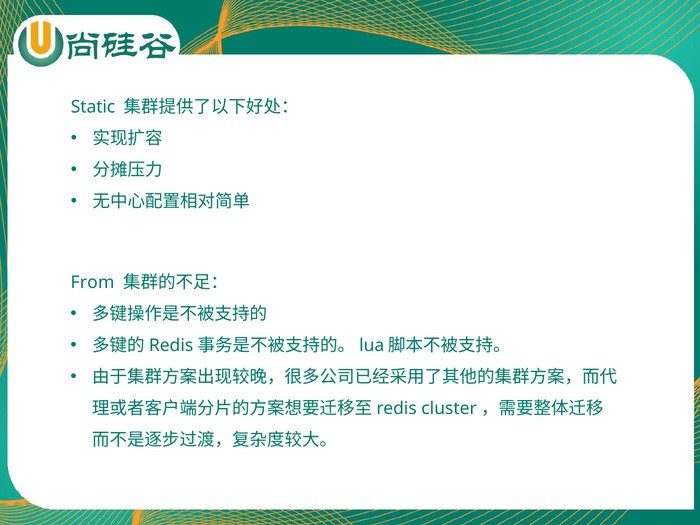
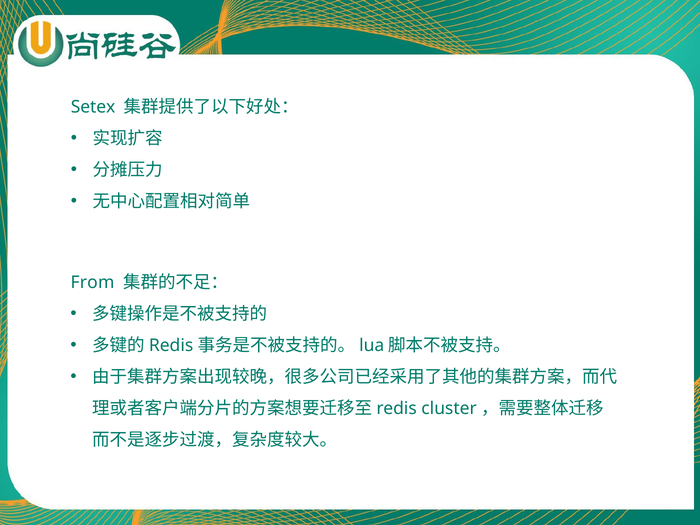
Static: Static -> Setex (93, 107)
